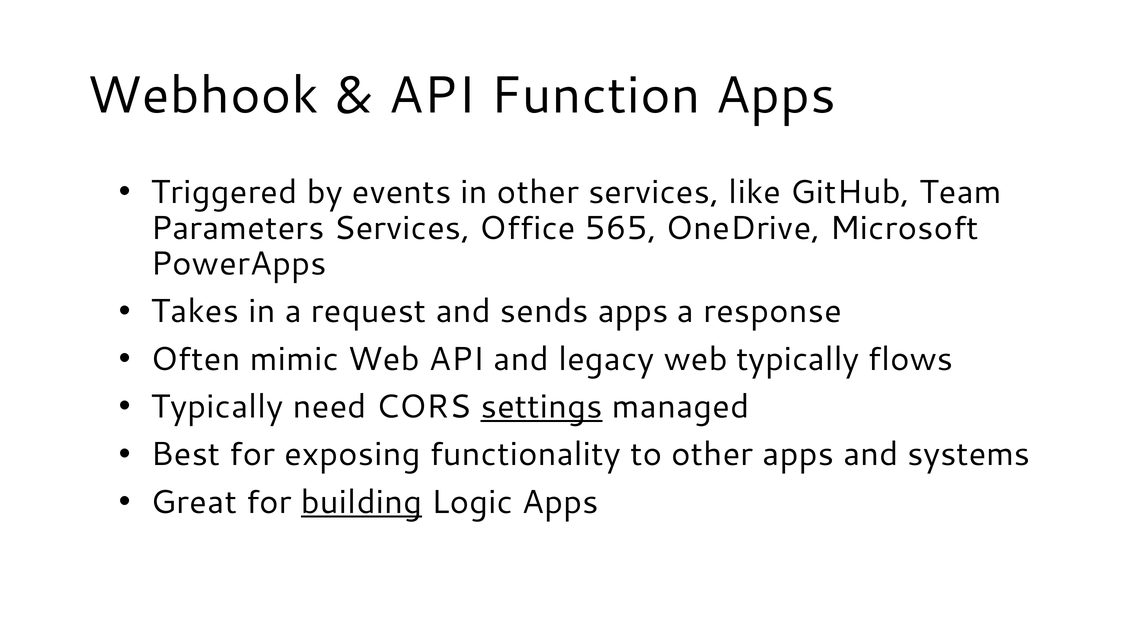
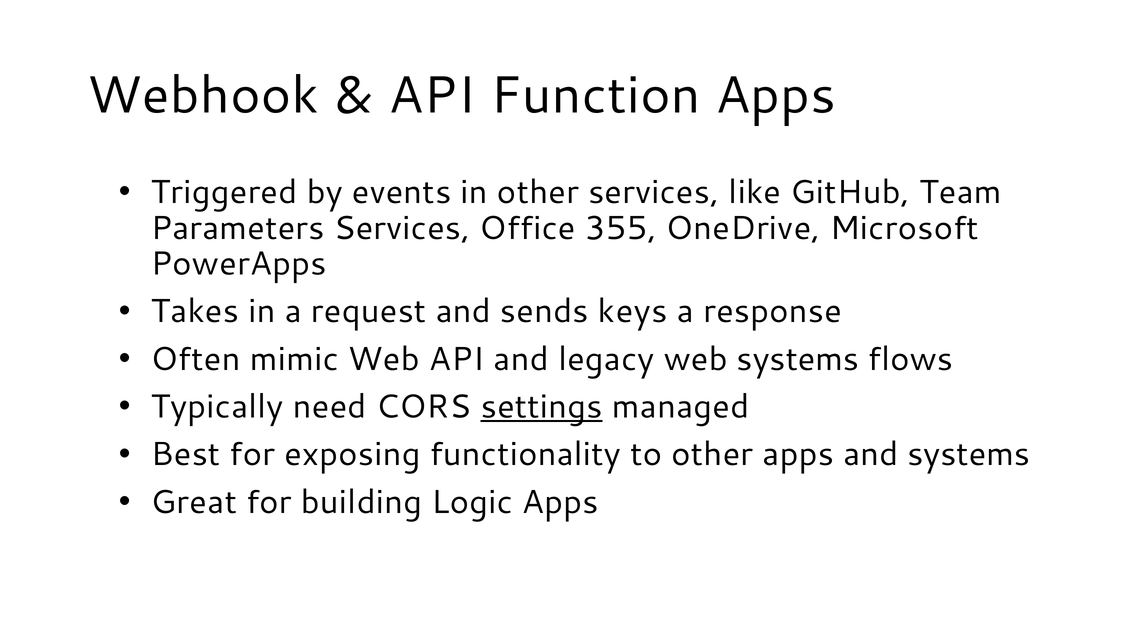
565: 565 -> 355 (621, 228)
sends apps: apps -> keys (633, 311)
web typically: typically -> systems (798, 359)
building underline: present -> none (362, 502)
